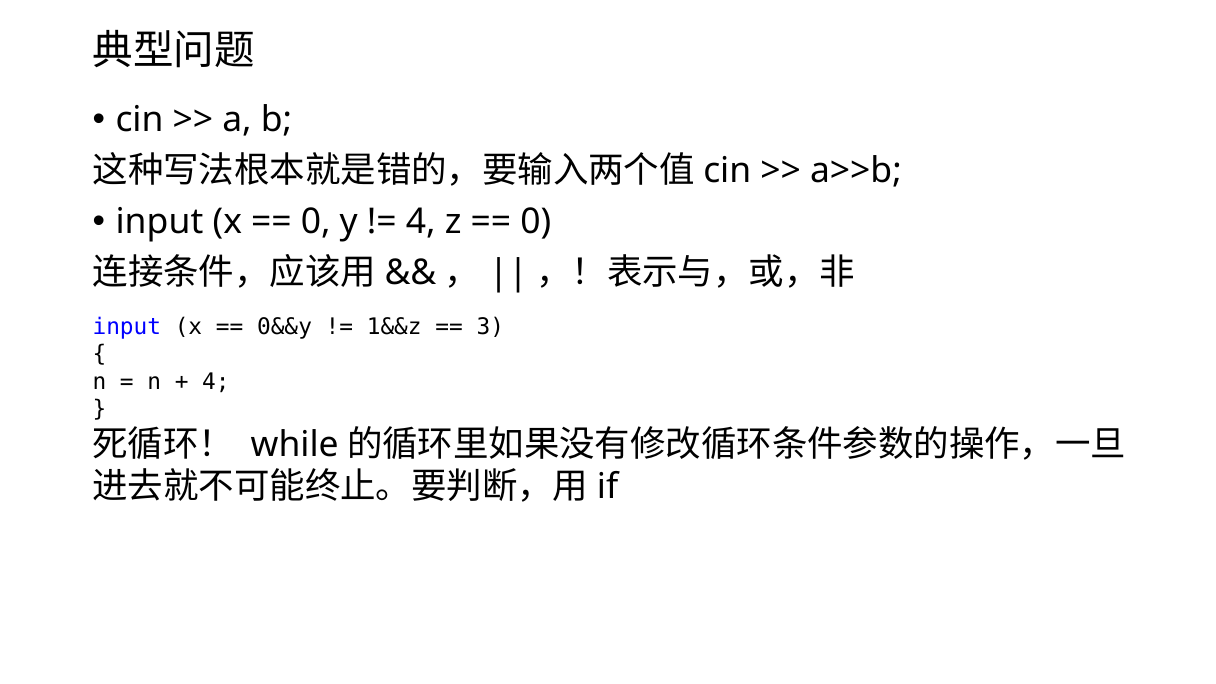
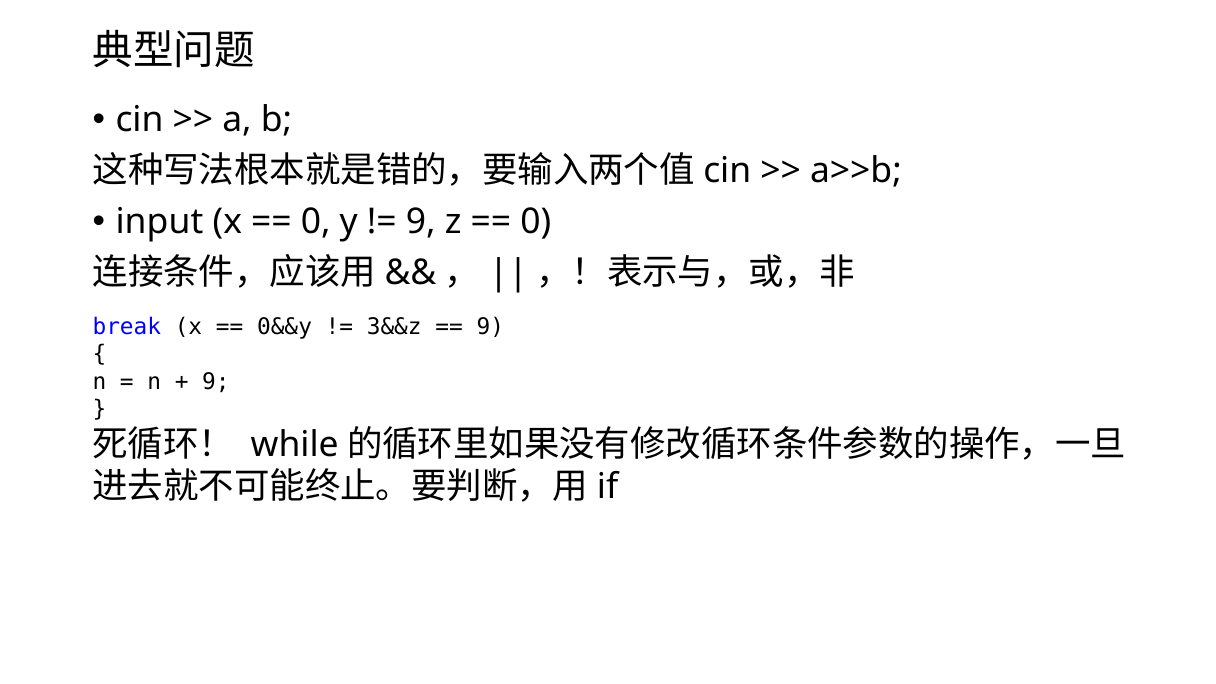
4: 4 -> 9 (421, 222)
input: input -> break (127, 327)
1&&z: 1&&z -> 3&&z (394, 327)
3: 3 -> 9 (490, 327)
4: 4 -> 9 (216, 381)
